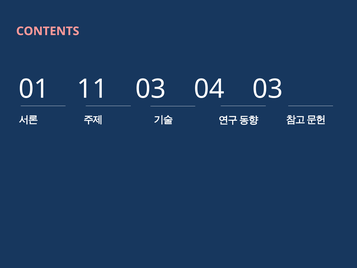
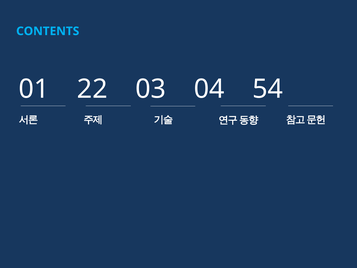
CONTENTS colour: pink -> light blue (48, 31)
11: 11 -> 22 (92, 89)
04 03: 03 -> 54 (268, 89)
